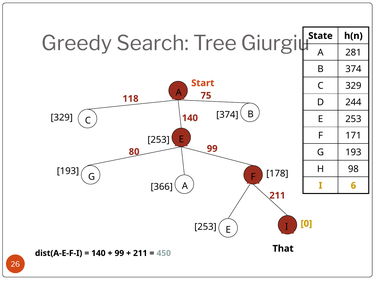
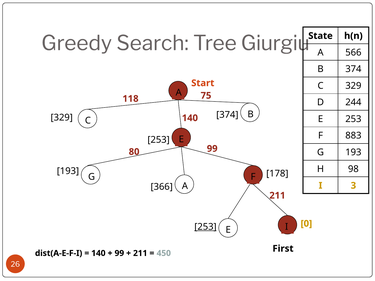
281: 281 -> 566 (353, 53)
171: 171 -> 883 (353, 136)
6: 6 -> 3 (353, 186)
253 underline: none -> present (205, 227)
That: That -> First (283, 249)
